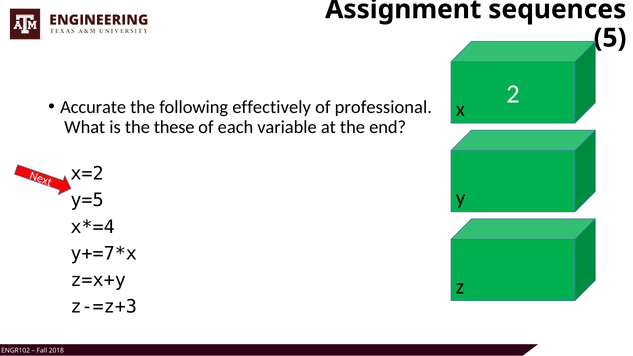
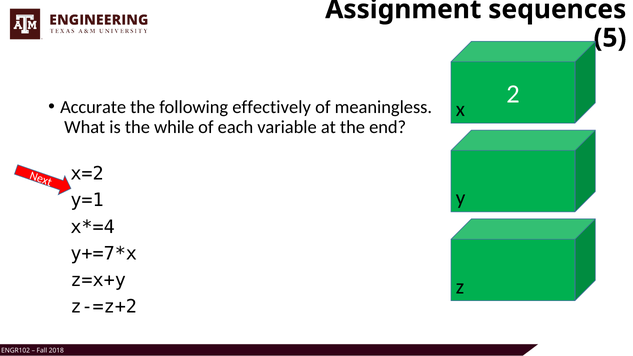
professional: professional -> meaningless (383, 107)
these: these -> while (174, 127)
y=5: y=5 -> y=1 (87, 200)
z-=z+3: z-=z+3 -> z-=z+2 (104, 307)
